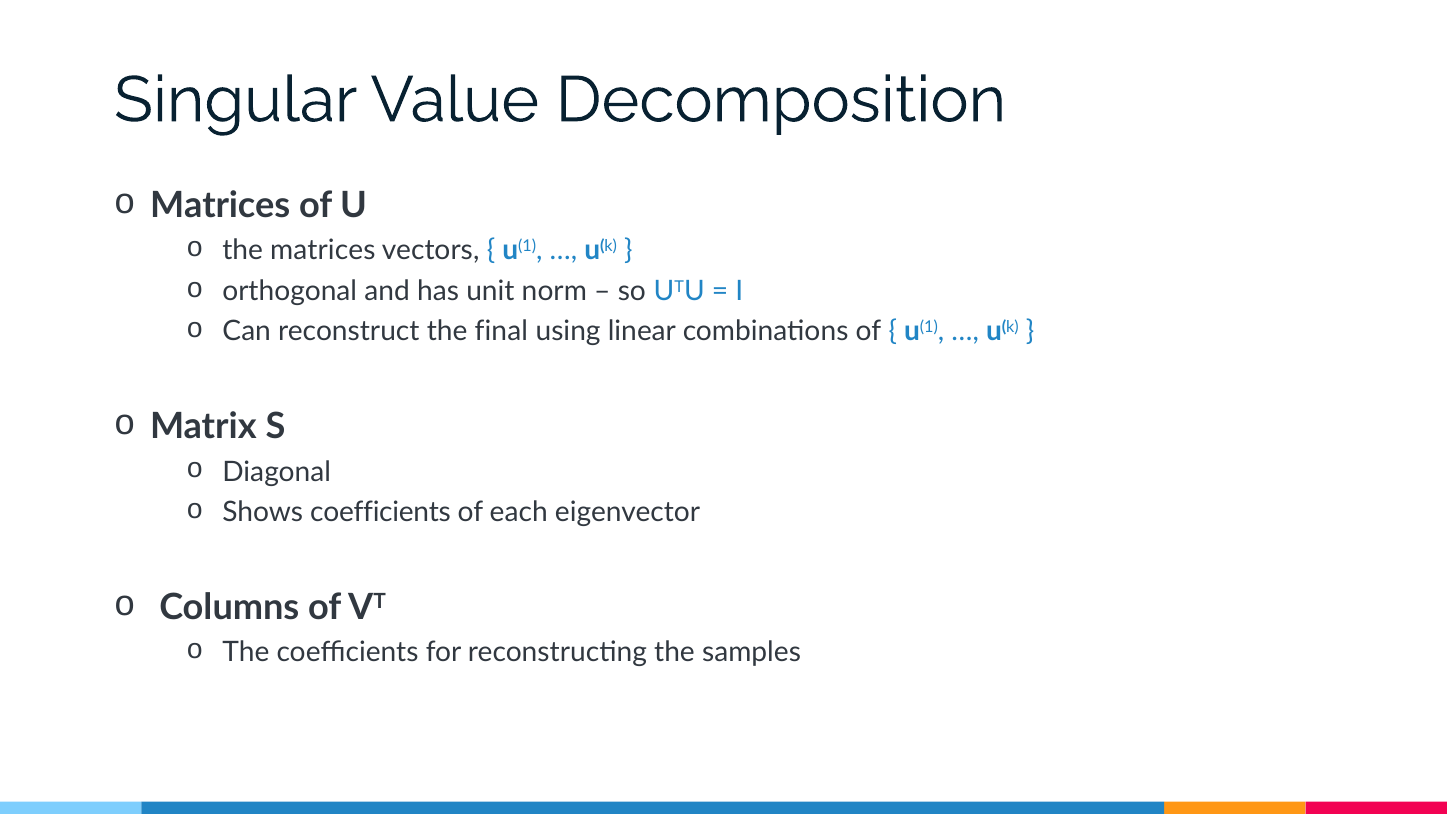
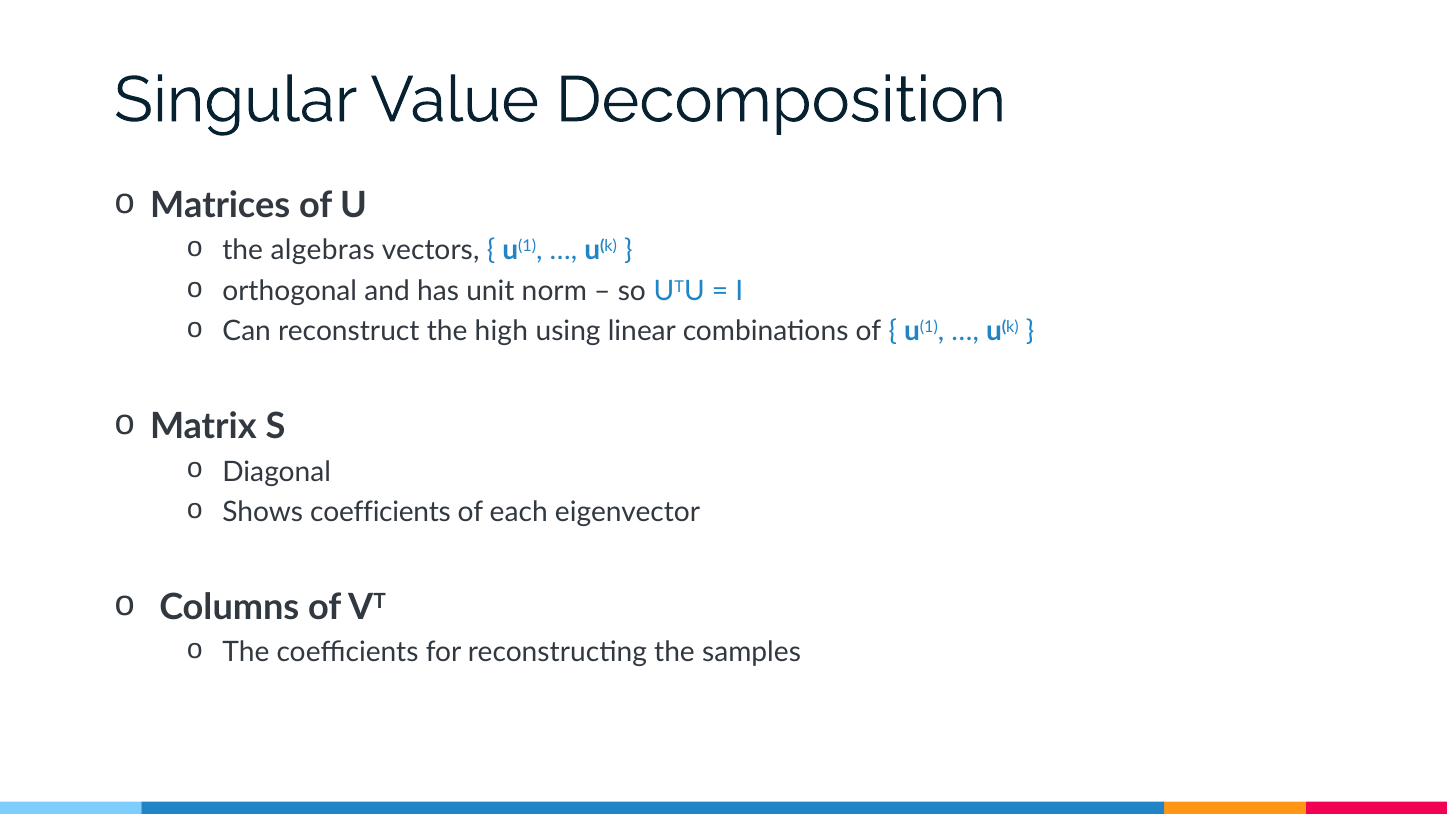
the matrices: matrices -> algebras (323, 251)
final: final -> high (501, 332)
